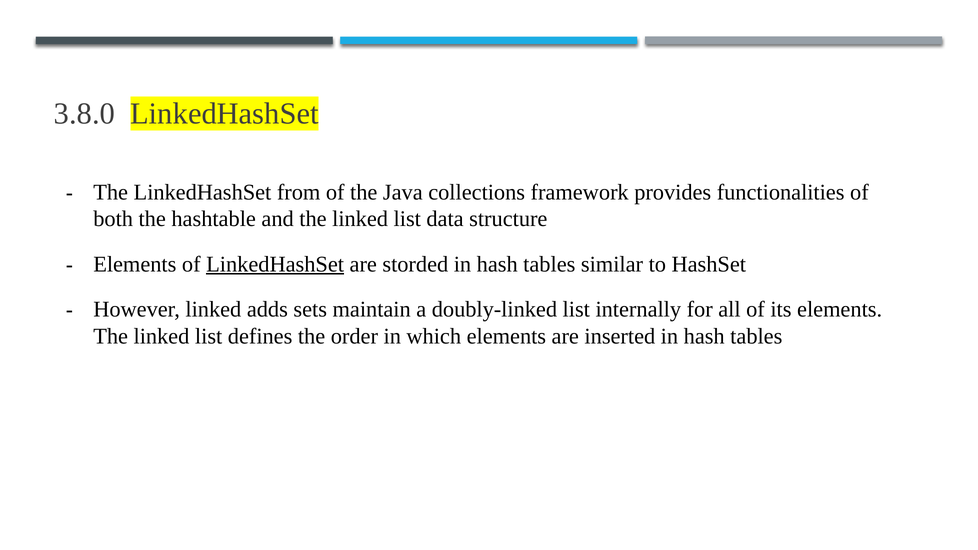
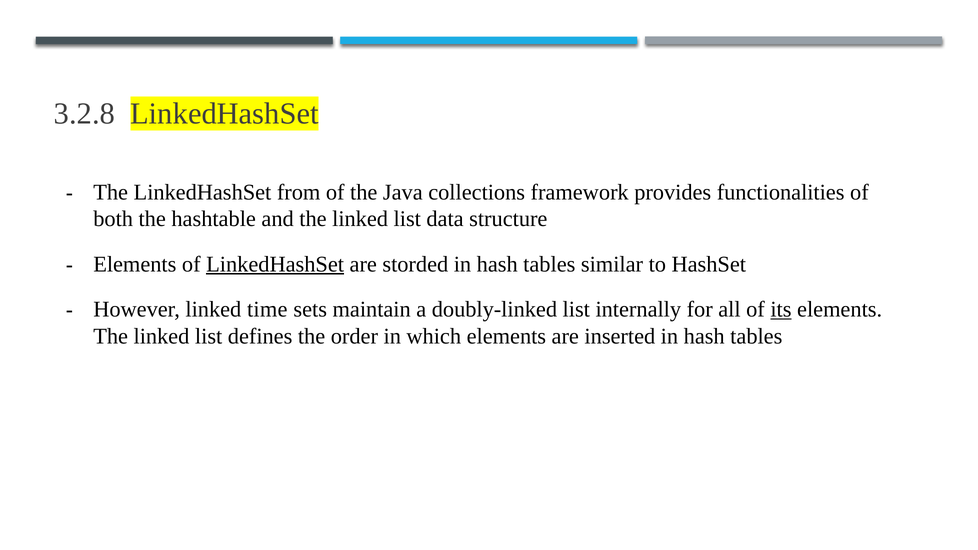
3.8.0: 3.8.0 -> 3.2.8 (84, 114)
adds: adds -> time (267, 309)
its underline: none -> present (781, 309)
